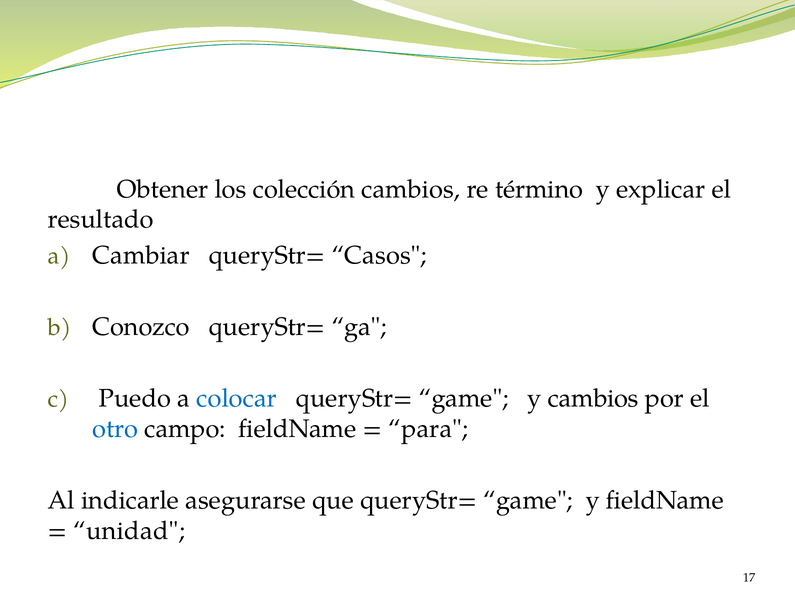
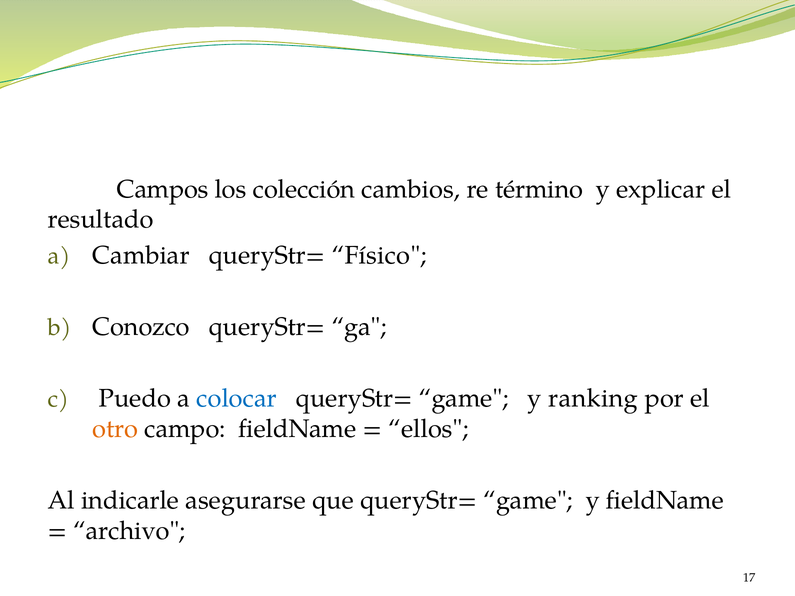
Obtener: Obtener -> Campos (163, 189)
Casos: Casos -> Físico (379, 255)
y cambios: cambios -> ranking (593, 399)
otro colour: blue -> orange (115, 429)
para: para -> ellos (428, 429)
unidad: unidad -> archivo (129, 531)
